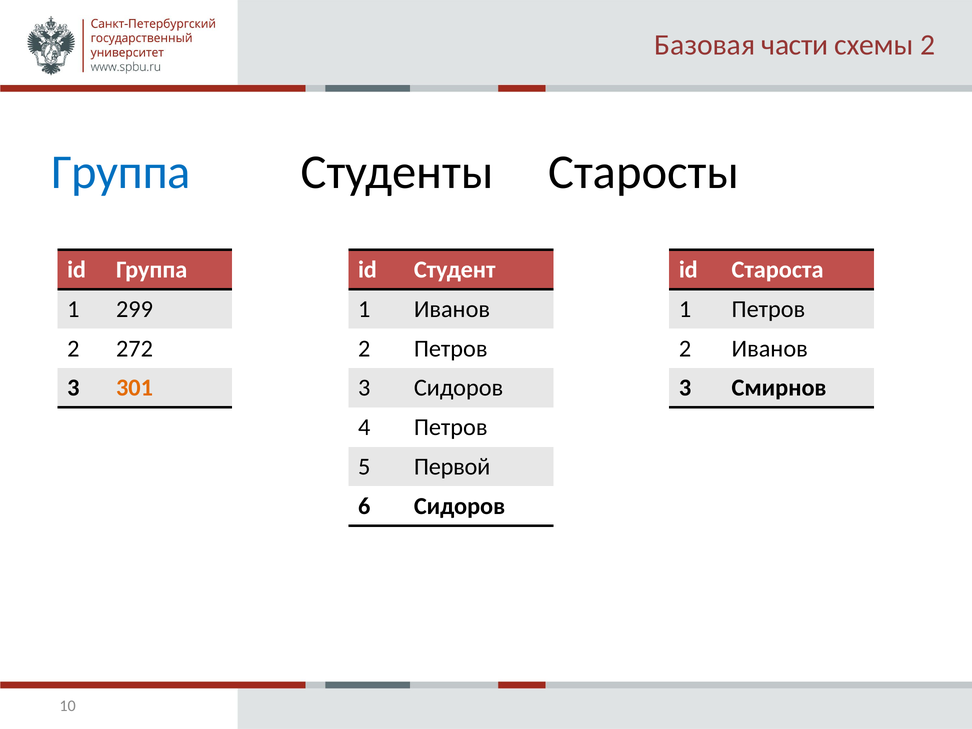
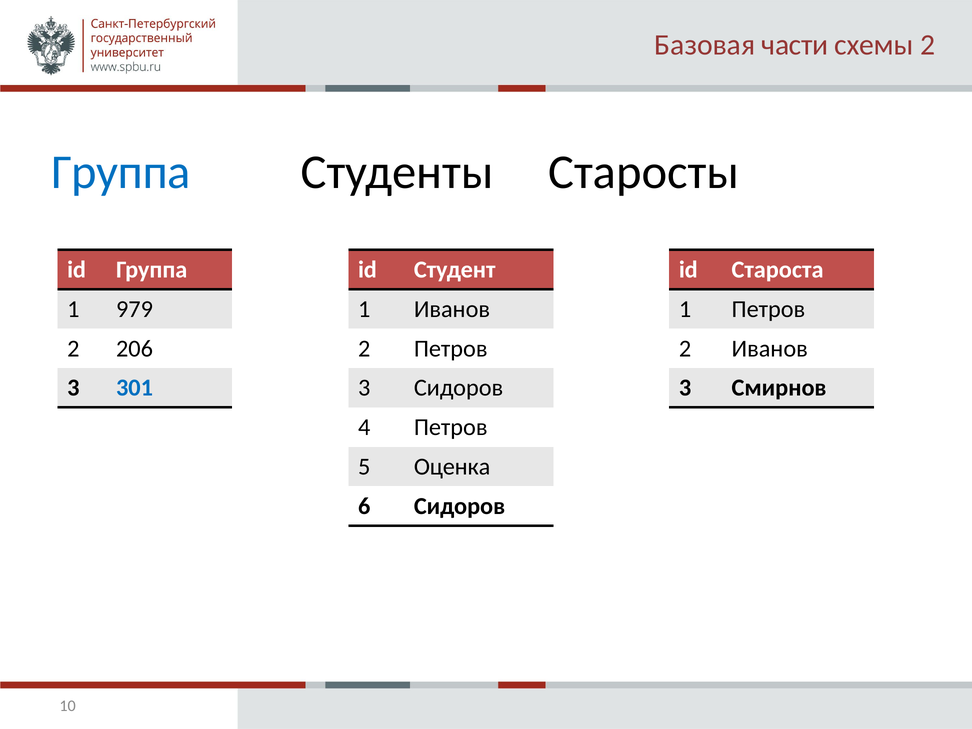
299: 299 -> 979 (135, 309)
272: 272 -> 206 (135, 349)
301 colour: orange -> blue (135, 388)
Первой: Первой -> Оценка (452, 467)
